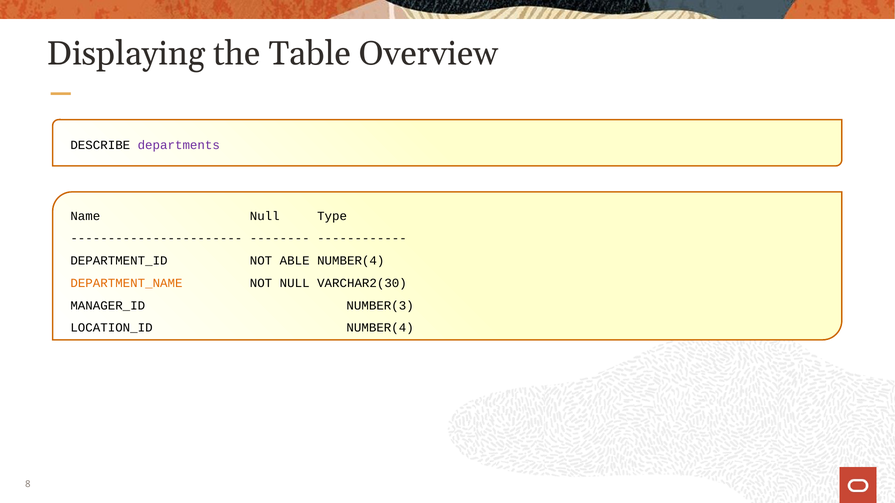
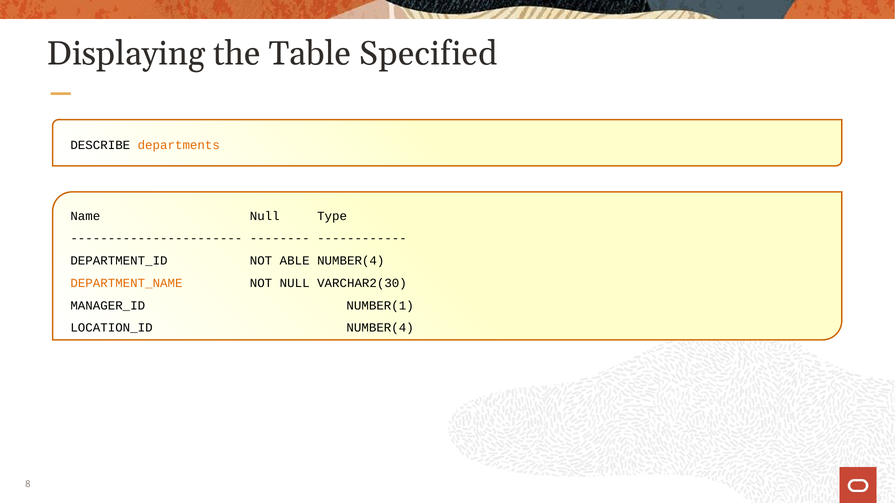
Overview: Overview -> Specified (428, 54)
departments colour: purple -> orange (179, 145)
NUMBER(3: NUMBER(3 -> NUMBER(1 (380, 306)
